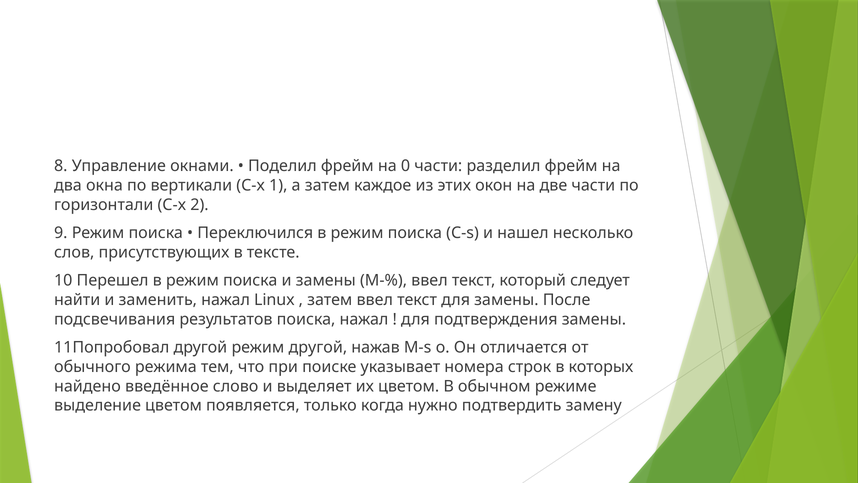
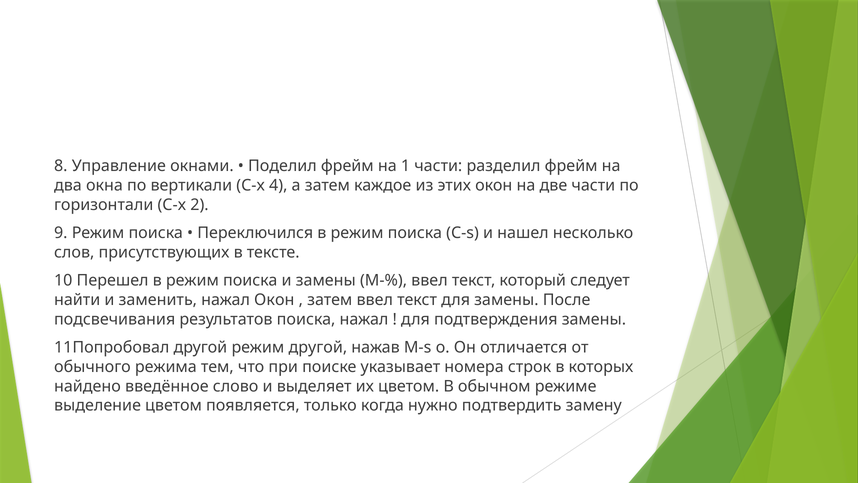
0: 0 -> 1 (406, 166)
1: 1 -> 4 (278, 185)
нажал Linux: Linux -> Окон (274, 300)
